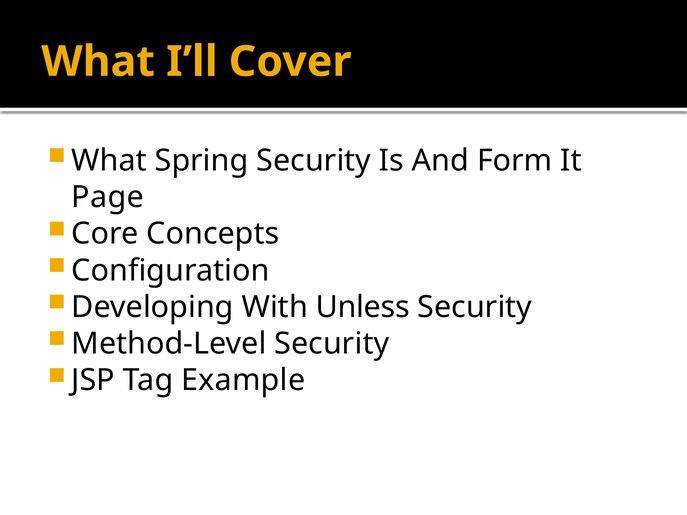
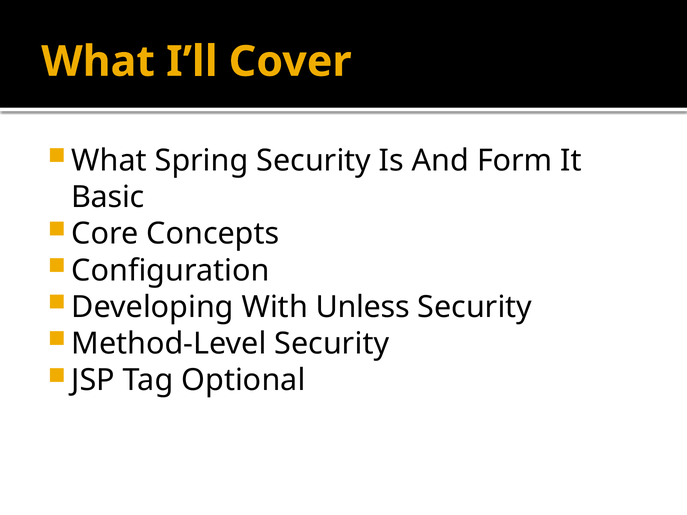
Page: Page -> Basic (108, 197)
Example: Example -> Optional (243, 381)
